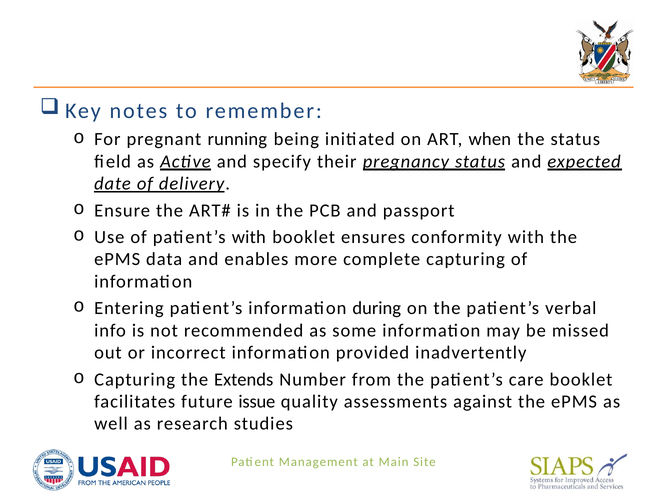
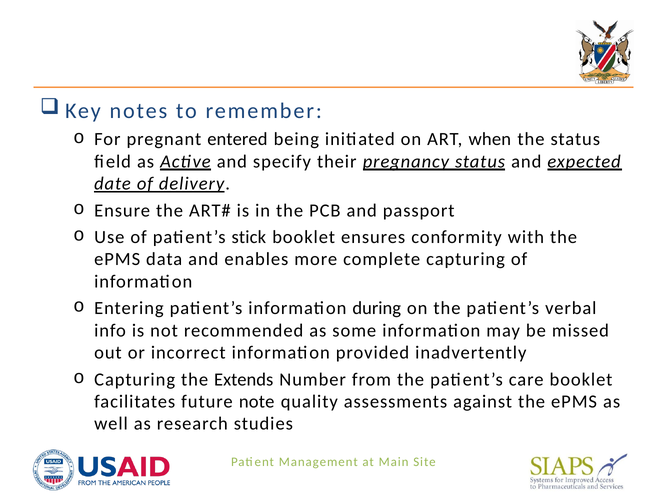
running: running -> entered (237, 139)
patient’s with: with -> stick (249, 237)
issue: issue -> note (257, 402)
